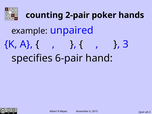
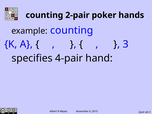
example unpaired: unpaired -> counting (72, 30)
6-pair: 6-pair -> 4-pair (69, 58)
